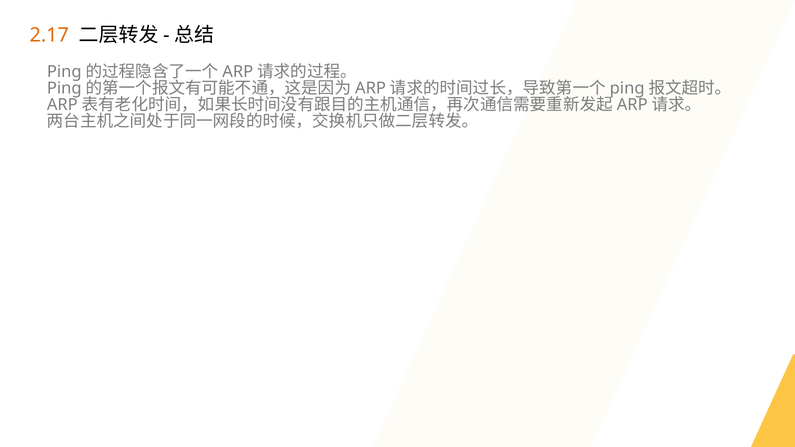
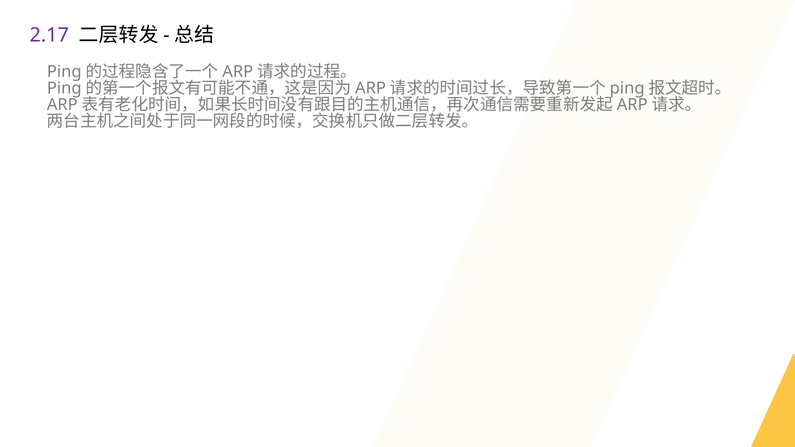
2.17 colour: orange -> purple (49, 35)
